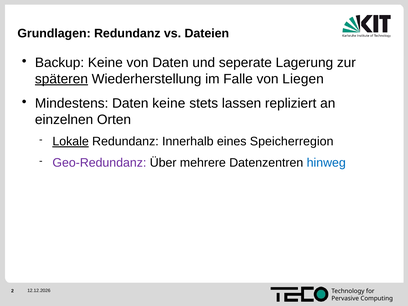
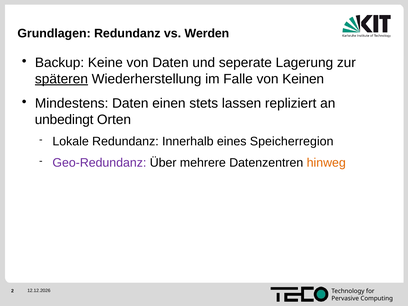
Dateien: Dateien -> Werden (207, 33)
Liegen: Liegen -> Keinen (303, 79)
Daten keine: keine -> einen (169, 103)
einzelnen: einzelnen -> unbedingt (64, 120)
Lokale underline: present -> none (71, 142)
hinweg colour: blue -> orange (326, 163)
